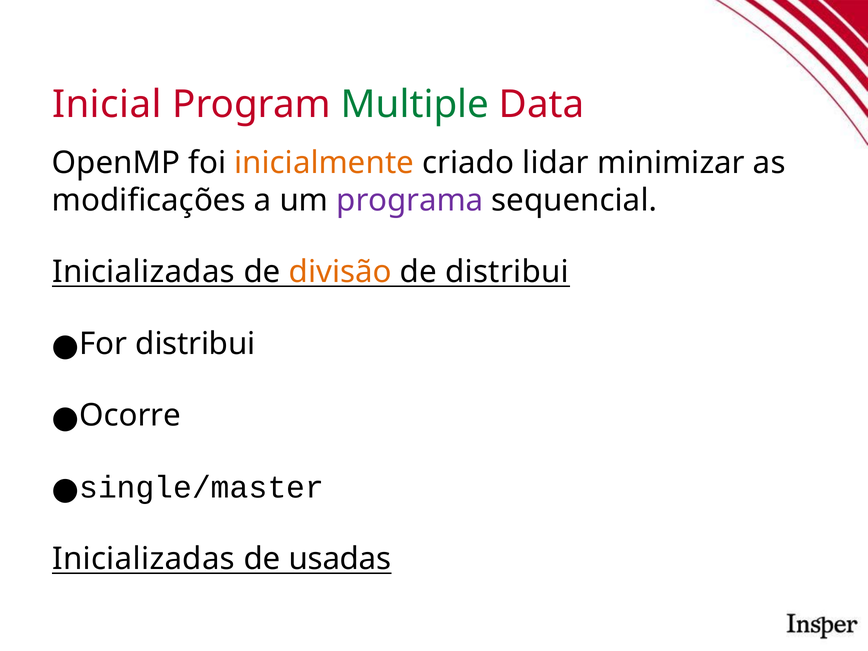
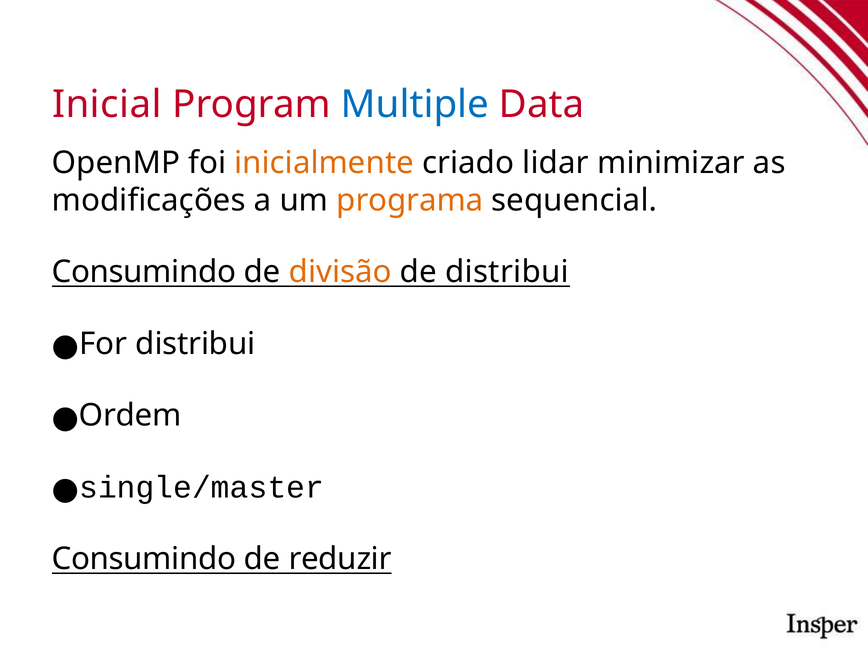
Multiple colour: green -> blue (415, 104)
programa colour: purple -> orange (410, 200)
Inicializadas: Inicializadas -> Consumindo (144, 272)
Ocorre: Ocorre -> Ordem (130, 416)
Inicializadas: Inicializadas -> Consumindo (144, 559)
usadas: usadas -> reduzir (340, 559)
